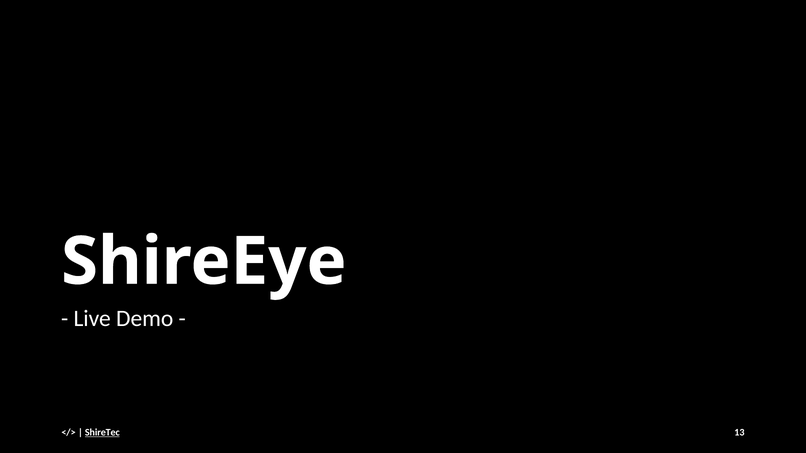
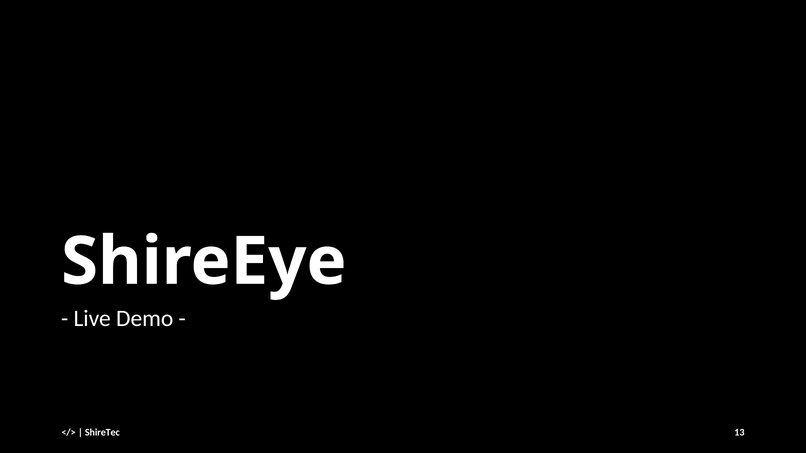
ShireTec underline: present -> none (102, 433)
